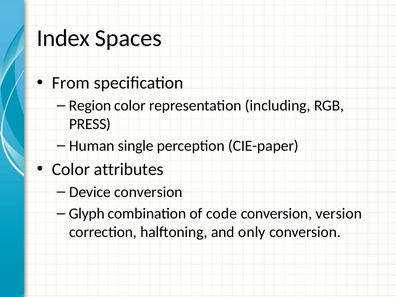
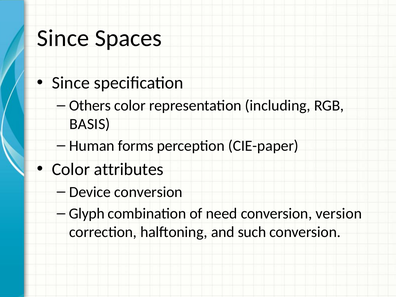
Index: Index -> Since (63, 38)
From: From -> Since (71, 83)
Region: Region -> Others (90, 106)
PRESS: PRESS -> BASIS (90, 124)
single: single -> forms (136, 146)
code: code -> need (222, 214)
only: only -> such (252, 232)
